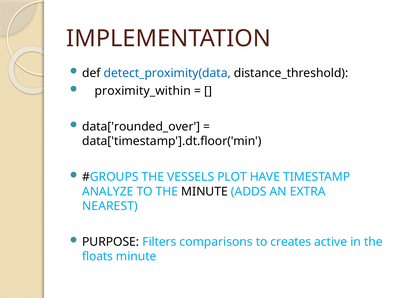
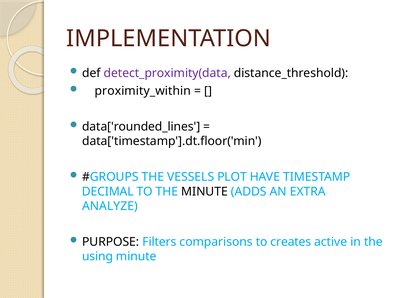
detect_proximity(data colour: blue -> purple (167, 73)
data['rounded_over: data['rounded_over -> data['rounded_lines (141, 127)
ANALYZE: ANALYZE -> DECIMAL (108, 191)
NEAREST: NEAREST -> ANALYZE (110, 206)
floats: floats -> using (98, 256)
